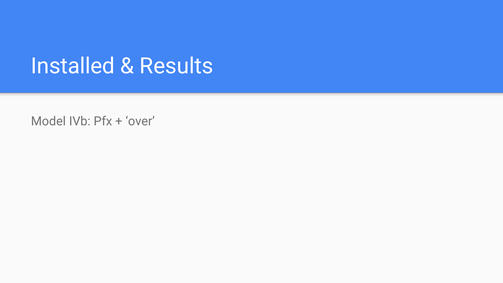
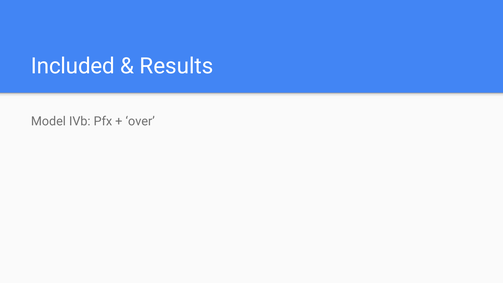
Installed: Installed -> Included (73, 66)
